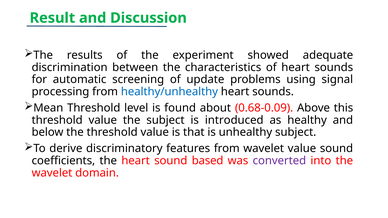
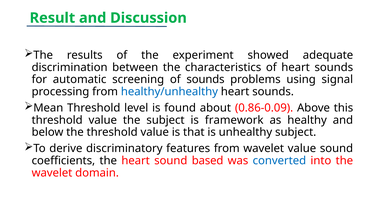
of update: update -> sounds (205, 80)
0.68-0.09: 0.68-0.09 -> 0.86-0.09 (264, 108)
introduced: introduced -> framework (234, 120)
converted colour: purple -> blue (279, 161)
